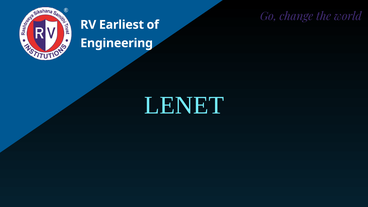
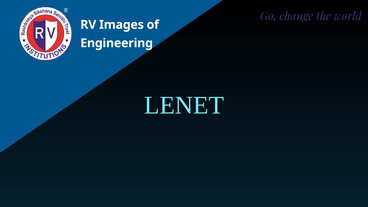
Earliest: Earliest -> Images (121, 25)
